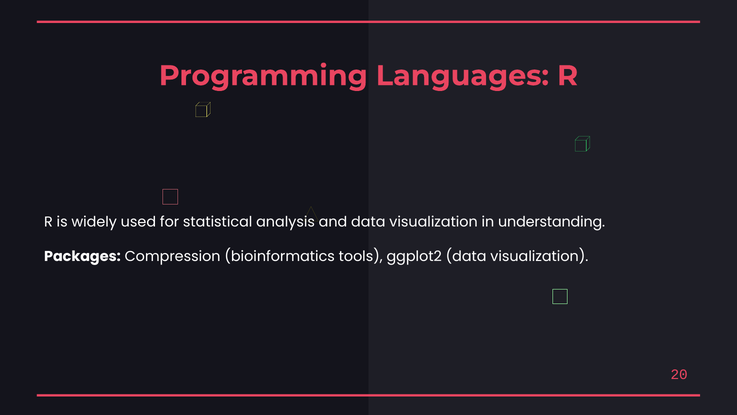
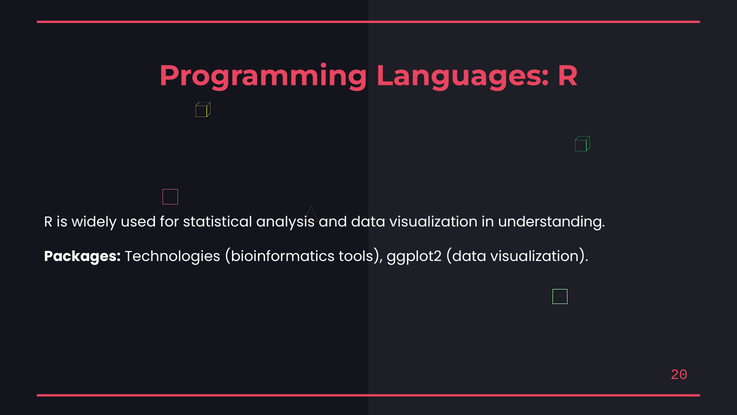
Compression: Compression -> Technologies (173, 256)
